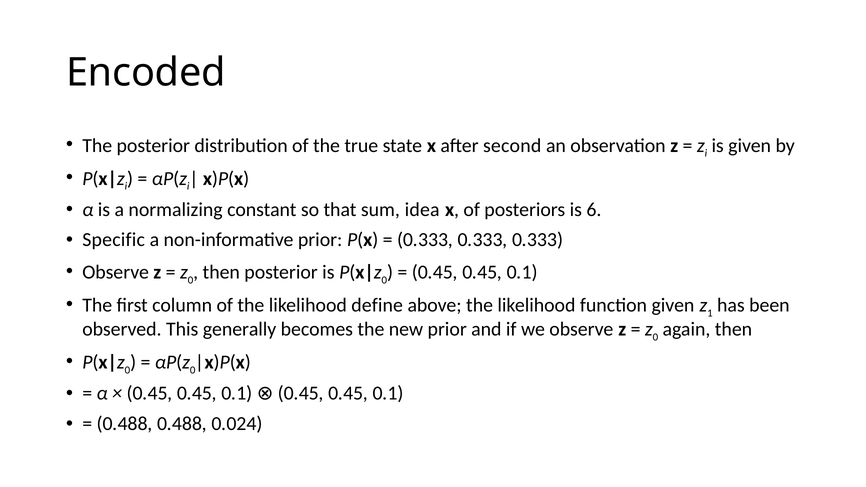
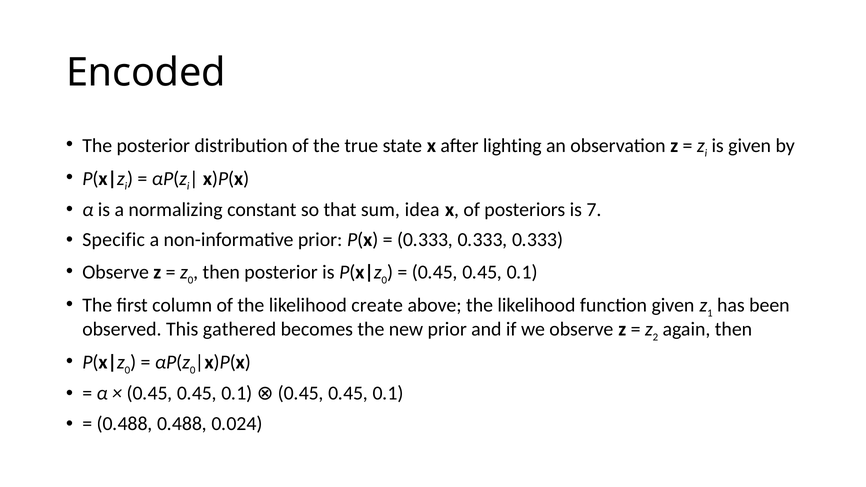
second: second -> lighting (512, 146)
6: 6 -> 7 (594, 210)
define: define -> create (377, 305)
generally: generally -> gathered (240, 329)
0: 0 -> 2 (655, 337)
